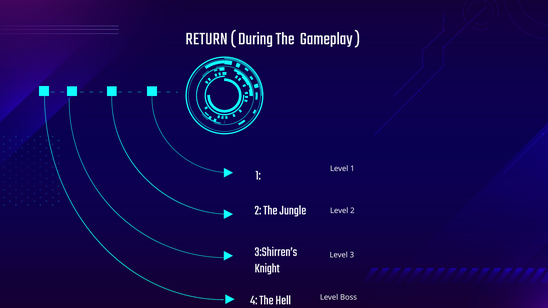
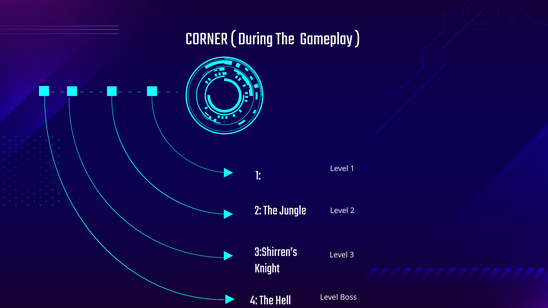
RETURN: RETURN -> CORNER (207, 38)
